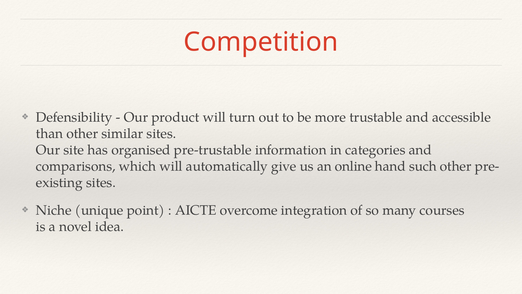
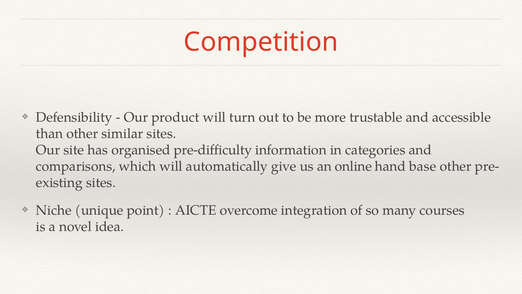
pre-trustable: pre-trustable -> pre-difficulty (213, 150)
such: such -> base (423, 166)
